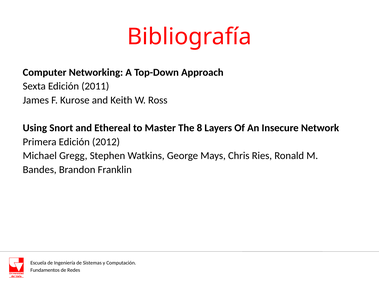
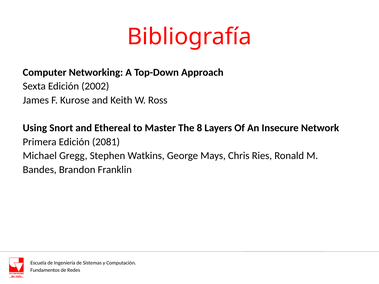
2011: 2011 -> 2002 (95, 86)
2012: 2012 -> 2081 (106, 142)
